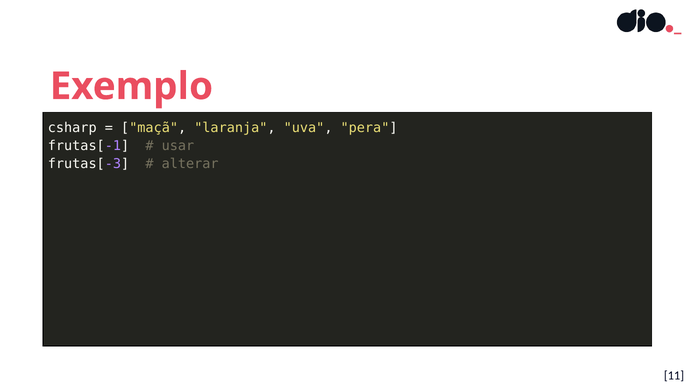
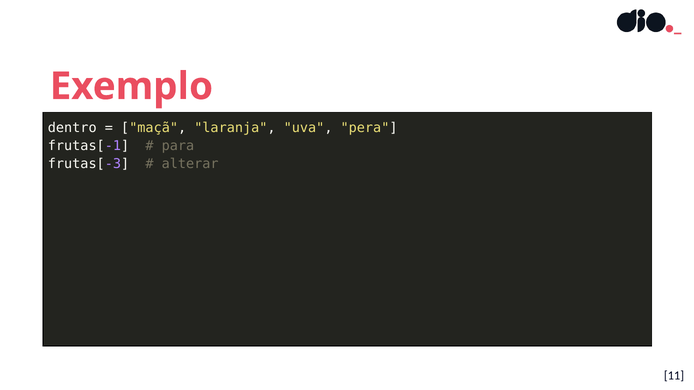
csharp: csharp -> dentro (72, 128)
usar: usar -> para (178, 146)
